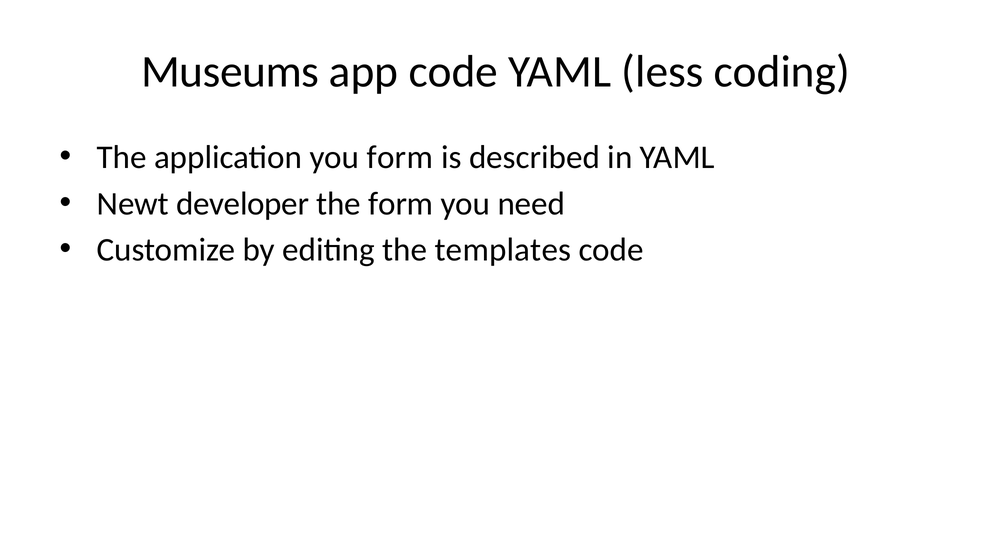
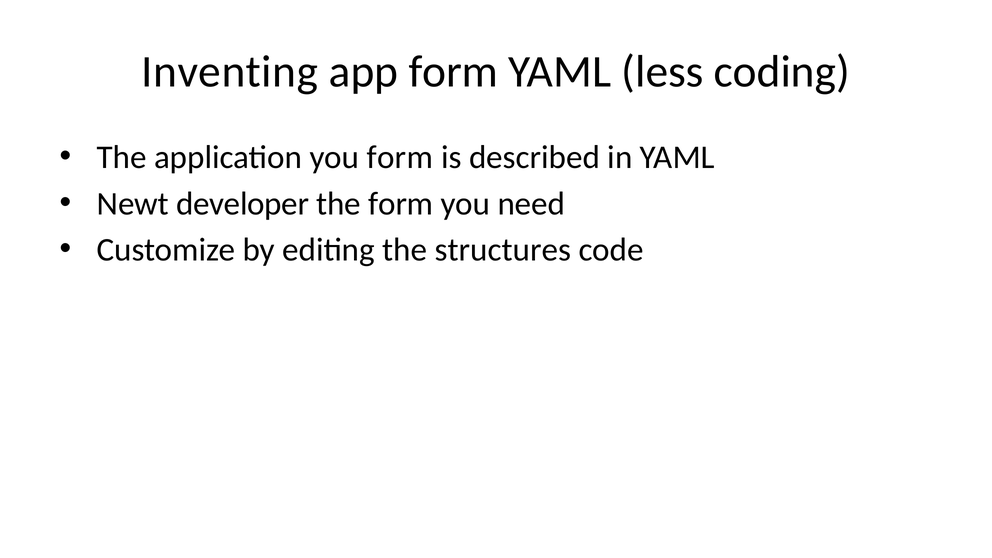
Museums: Museums -> Inventing (230, 72)
app code: code -> form (453, 72)
templates: templates -> structures (503, 250)
